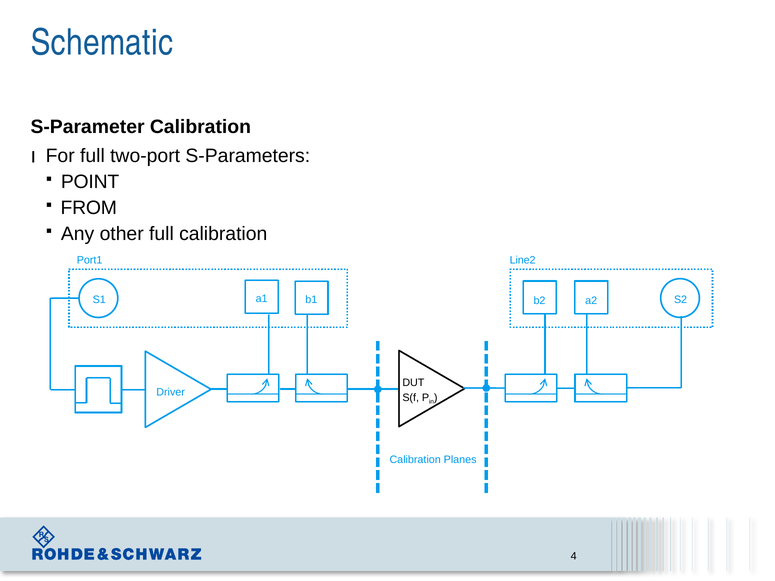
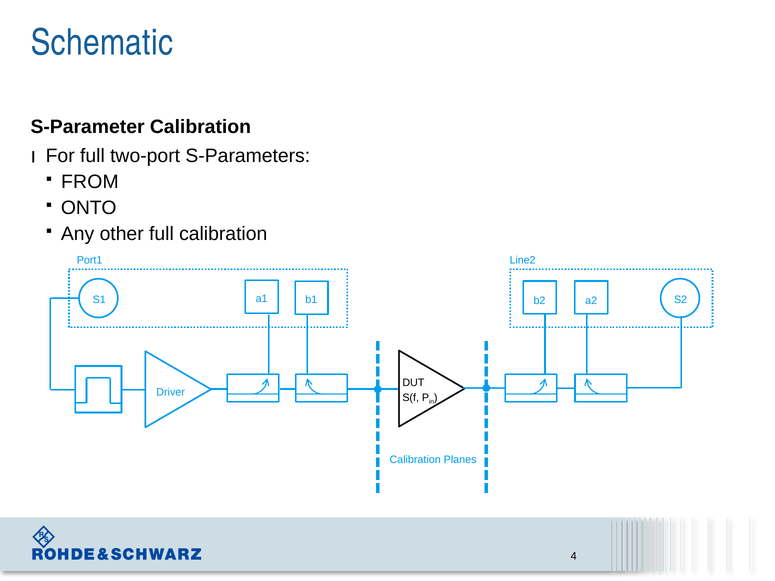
POINT: POINT -> FROM (90, 182)
FROM: FROM -> ONTO (89, 208)
